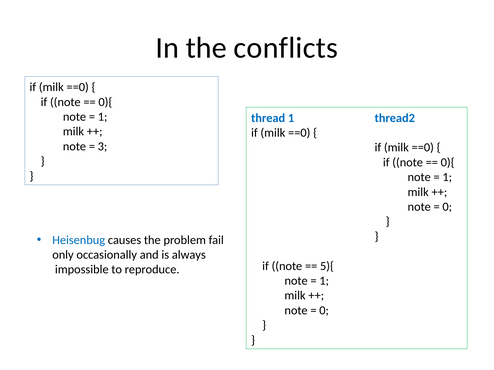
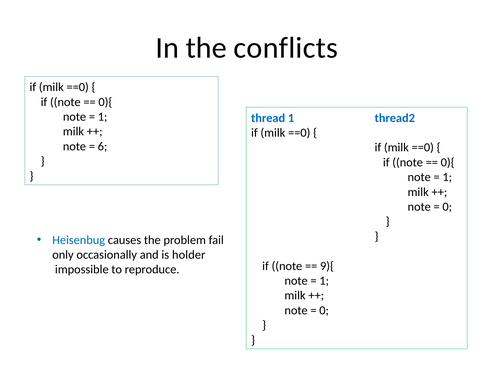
3: 3 -> 6 (103, 147)
always: always -> holder (189, 255)
5){: 5){ -> 9){ (327, 266)
